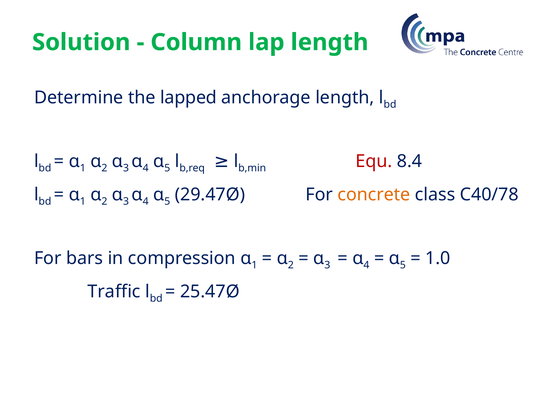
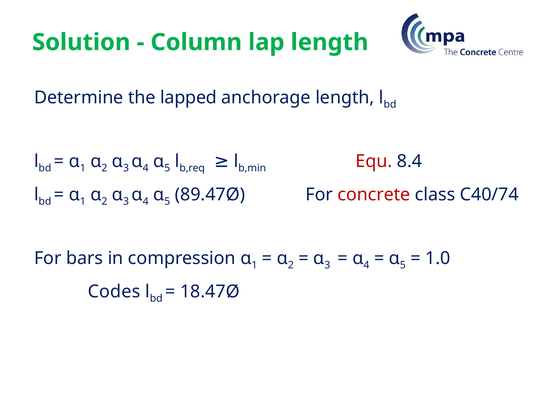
29.47Ø: 29.47Ø -> 89.47Ø (210, 194)
concrete colour: orange -> red (374, 194)
C40/78: C40/78 -> C40/74 (489, 194)
Traffic: Traffic -> Codes (114, 291)
25.47Ø: 25.47Ø -> 18.47Ø (210, 291)
